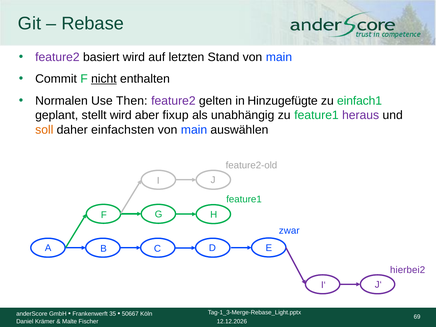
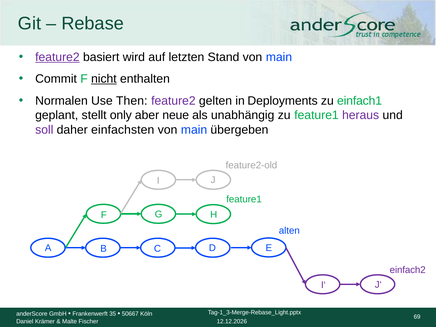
feature2 underline: none -> present (57, 57)
Hinzugefügte: Hinzugefügte -> Deployments (283, 101)
stellt wird: wird -> only (121, 115)
fixup: fixup -> neue (176, 115)
soll colour: orange -> purple (44, 130)
auswählen: auswählen -> übergeben (239, 130)
zwar: zwar -> alten (289, 231)
hierbei2: hierbei2 -> einfach2 (408, 270)
